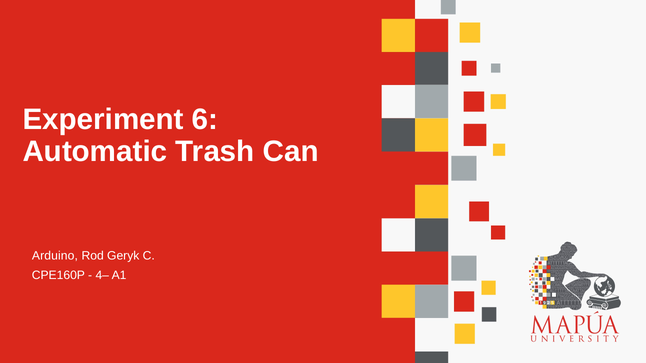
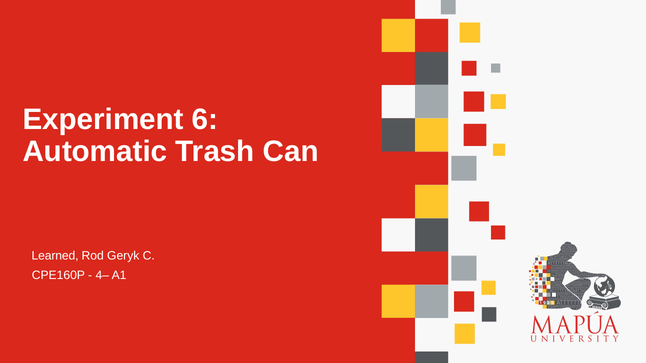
Arduino: Arduino -> Learned (55, 256)
